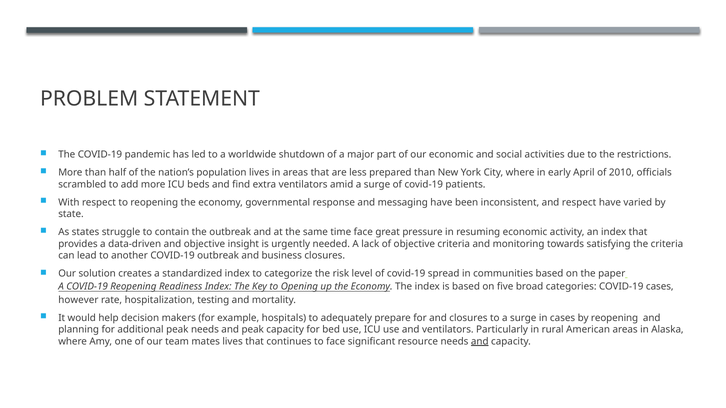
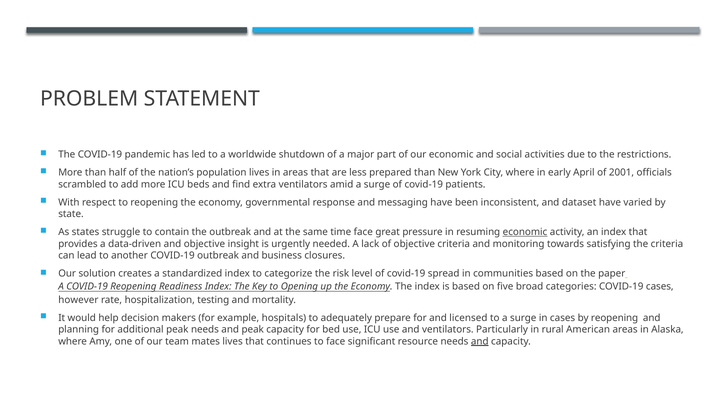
2010: 2010 -> 2001 (622, 173)
and respect: respect -> dataset (579, 203)
economic underline: none -> present (525, 232)
and closures: closures -> licensed (468, 318)
